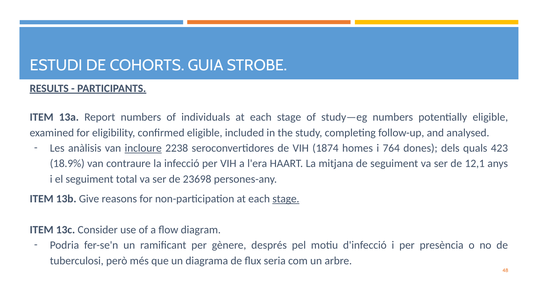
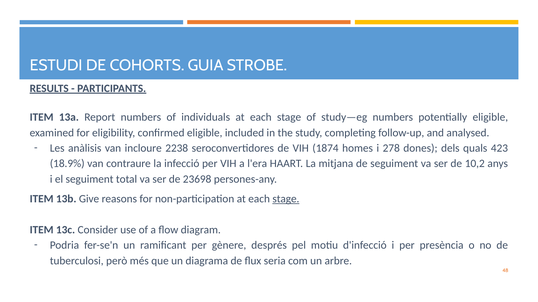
incloure underline: present -> none (143, 148)
764: 764 -> 278 (391, 148)
12,1: 12,1 -> 10,2 (475, 164)
